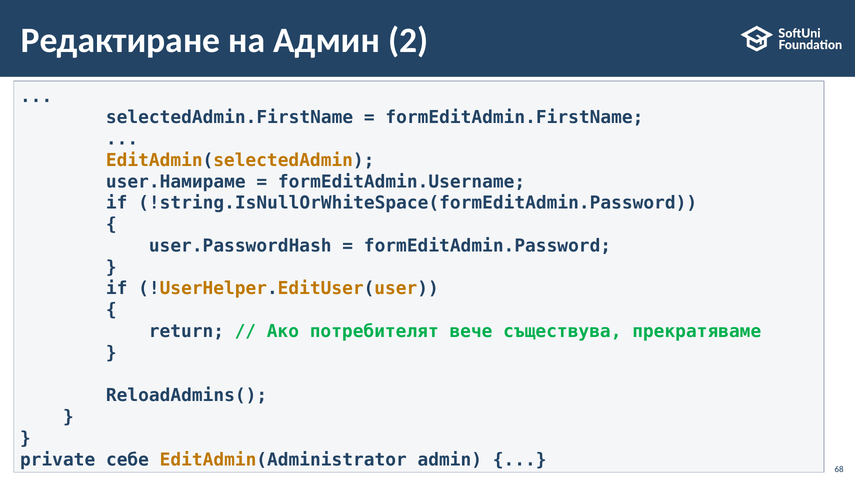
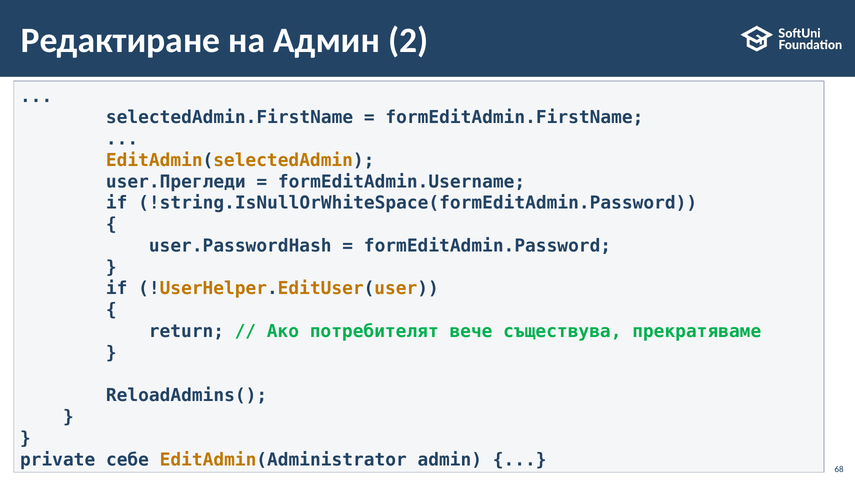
user.Намираме: user.Намираме -> user.Прегледи (176, 182)
